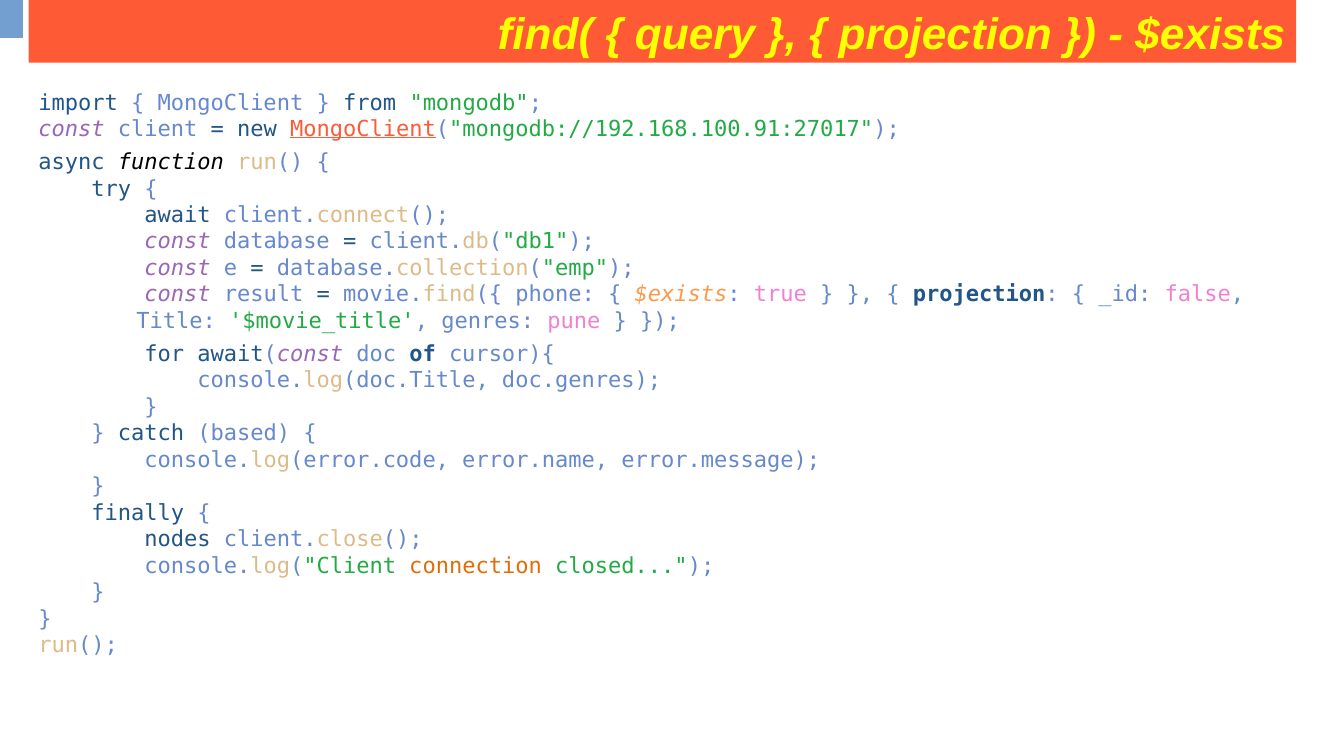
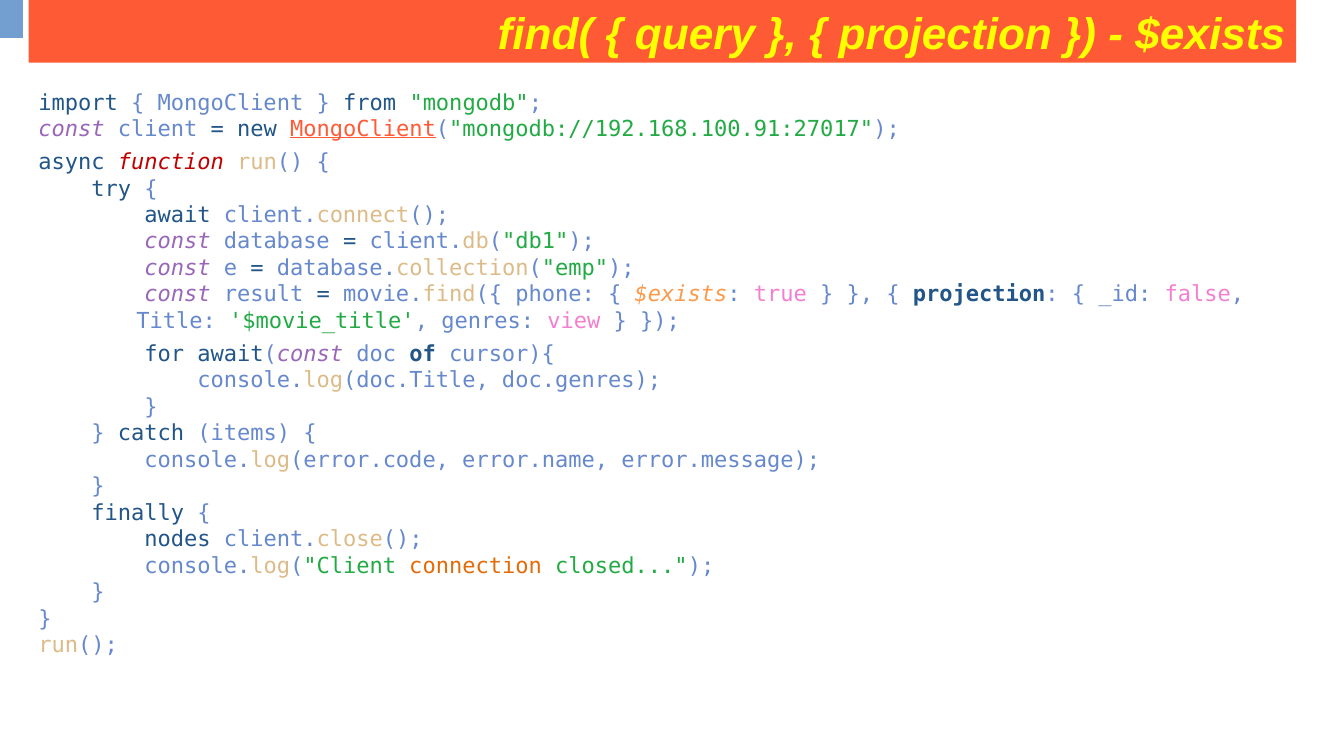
function colour: black -> red (171, 162)
pune: pune -> view (574, 321)
based: based -> items (244, 434)
